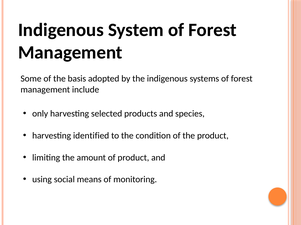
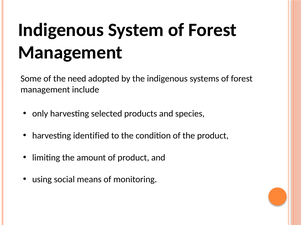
basis: basis -> need (77, 79)
